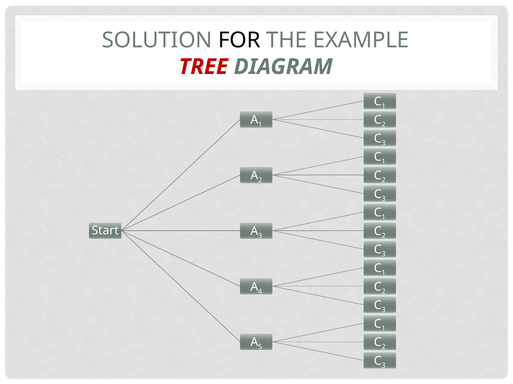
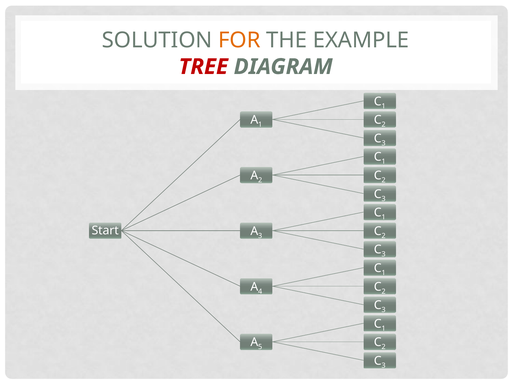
FOR colour: black -> orange (239, 40)
